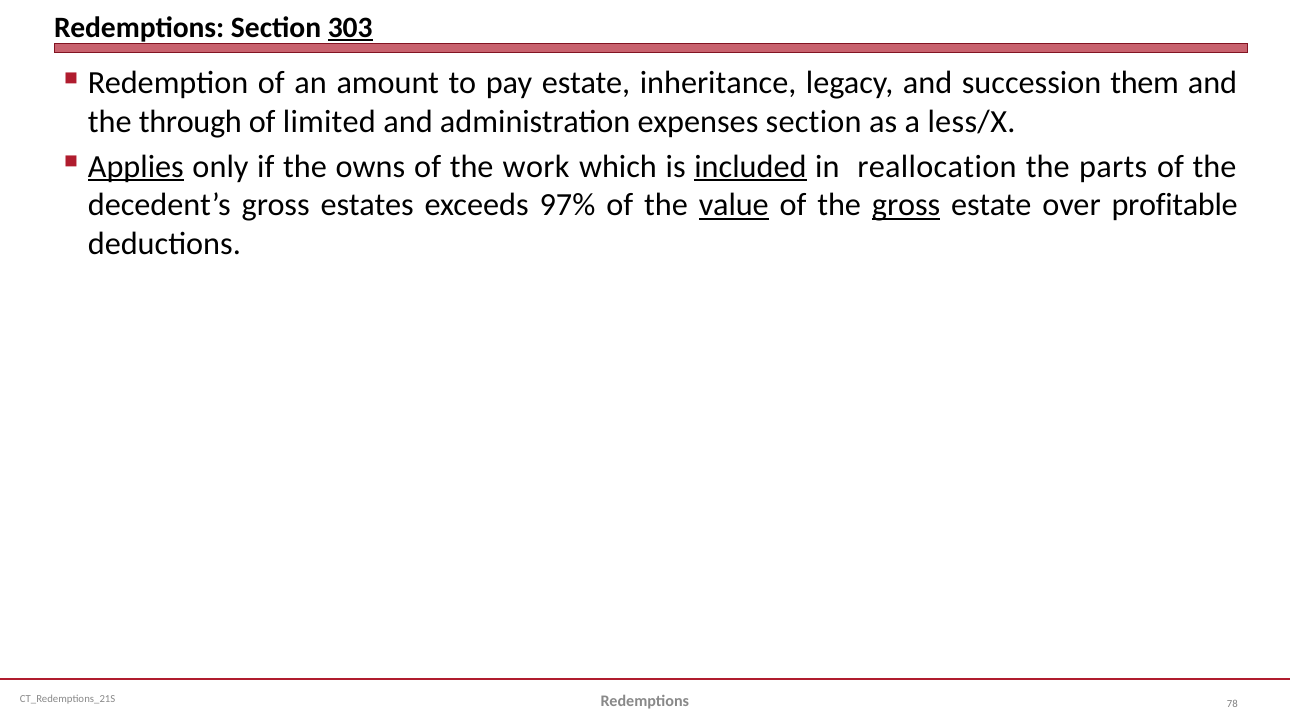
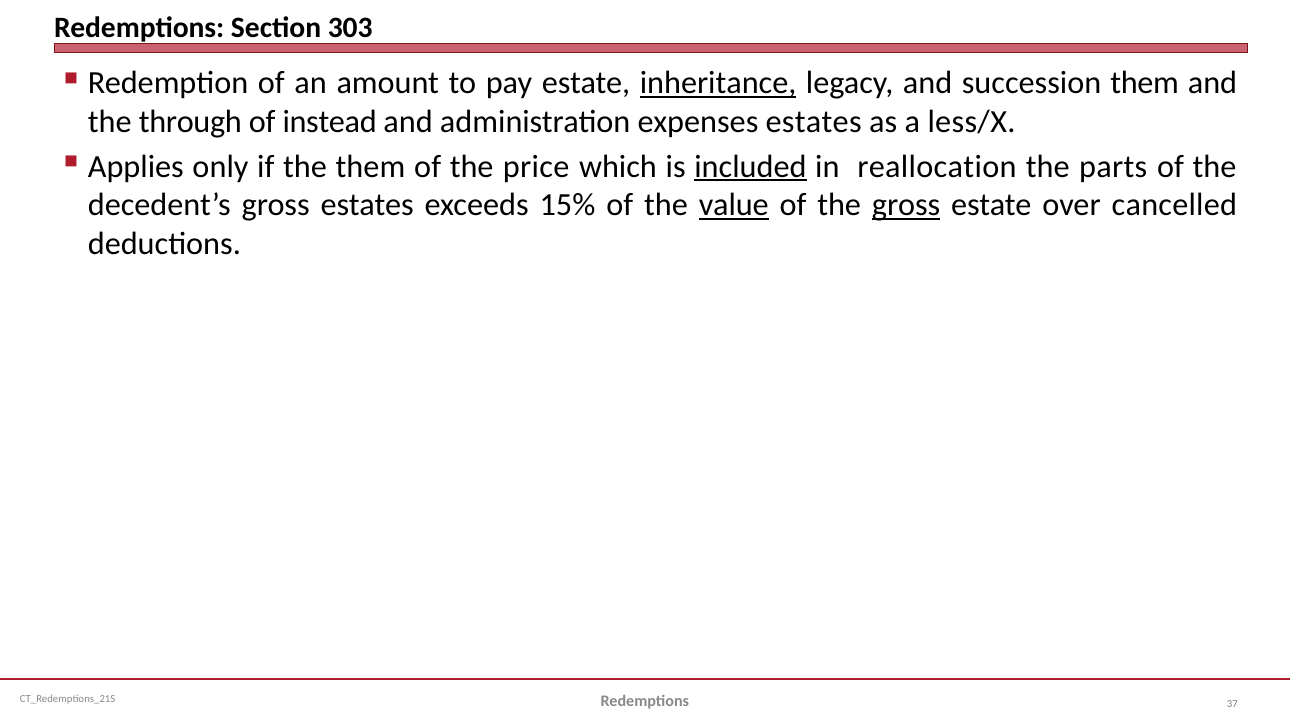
303 underline: present -> none (350, 27)
inheritance underline: none -> present (718, 83)
limited: limited -> instead (330, 122)
expenses section: section -> estates (814, 122)
Applies underline: present -> none (136, 167)
the owns: owns -> them (370, 167)
work: work -> price (536, 167)
97%: 97% -> 15% (567, 205)
profitable: profitable -> cancelled (1174, 205)
78: 78 -> 37 (1232, 705)
